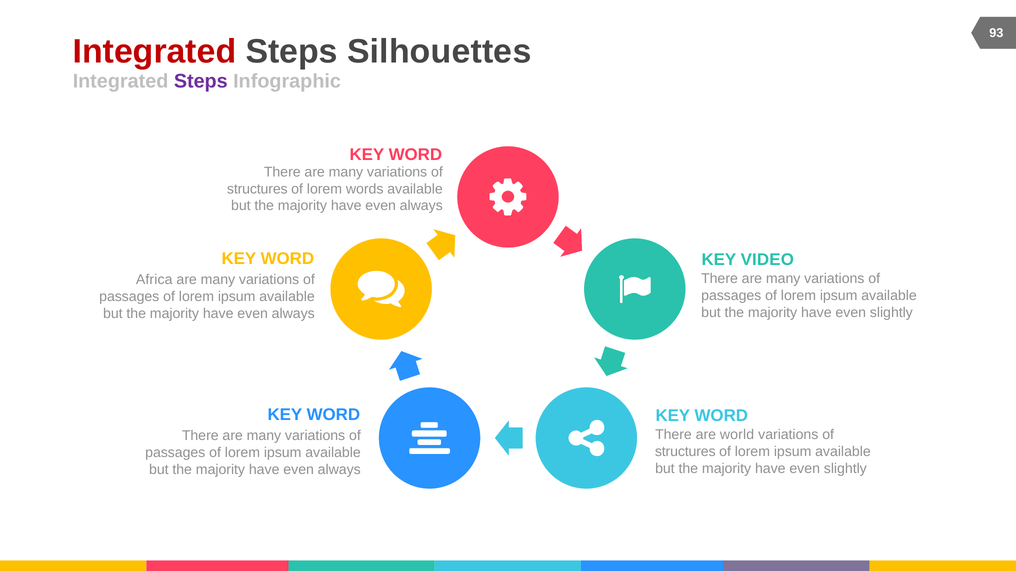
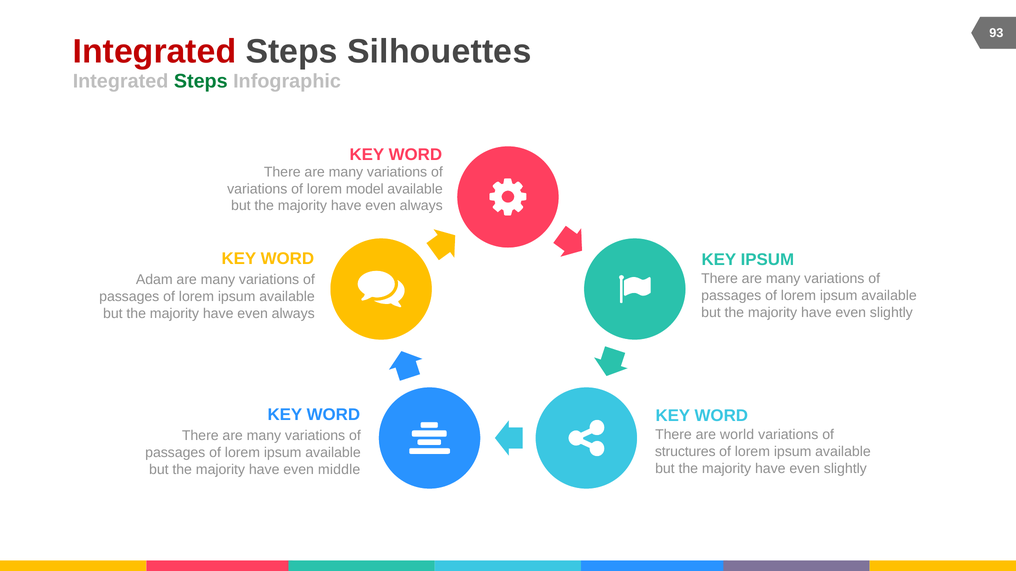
Steps colour: purple -> green (201, 81)
structures: structures -> variations (257, 189)
words: words -> model (365, 189)
KEY VIDEO: VIDEO -> IPSUM (767, 260)
Africa: Africa -> Adam (154, 280)
always: always -> middle (339, 470)
